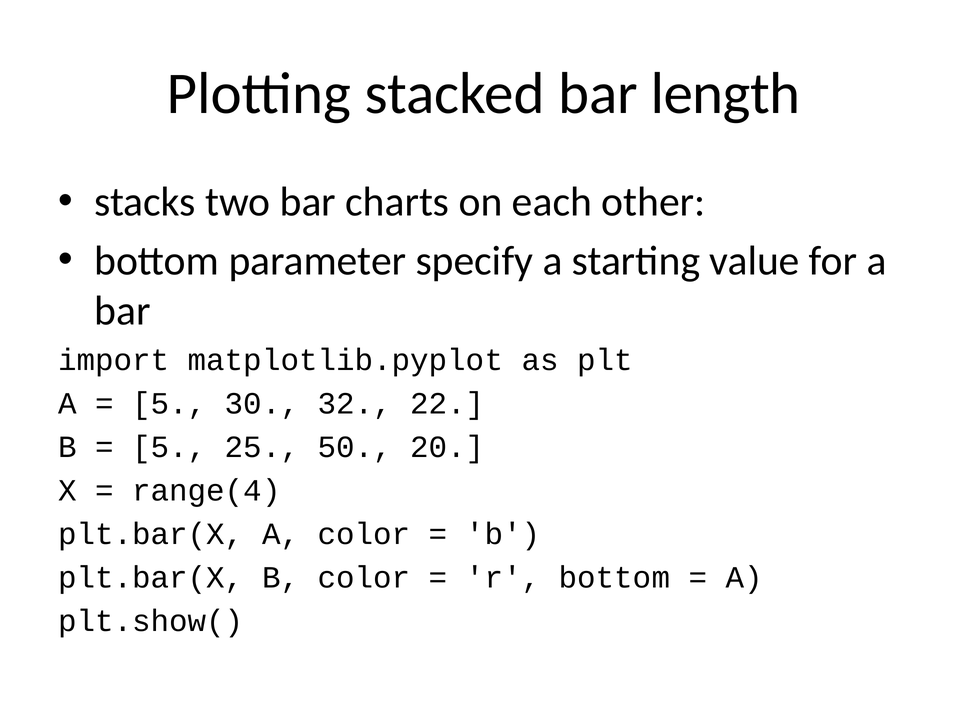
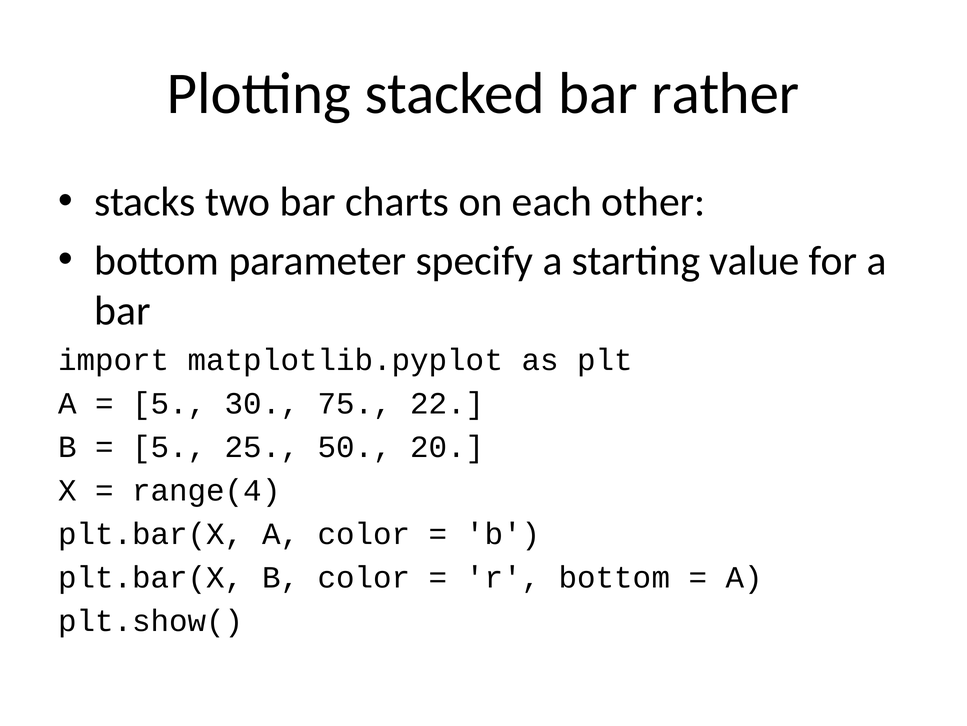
length: length -> rather (725, 94)
32: 32 -> 75 (355, 403)
